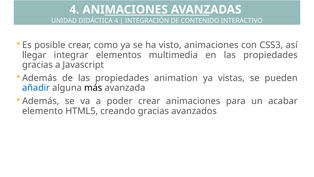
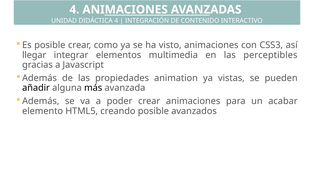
en las propiedades: propiedades -> perceptibles (270, 55)
añadir colour: blue -> black (36, 88)
creando gracias: gracias -> posible (153, 111)
